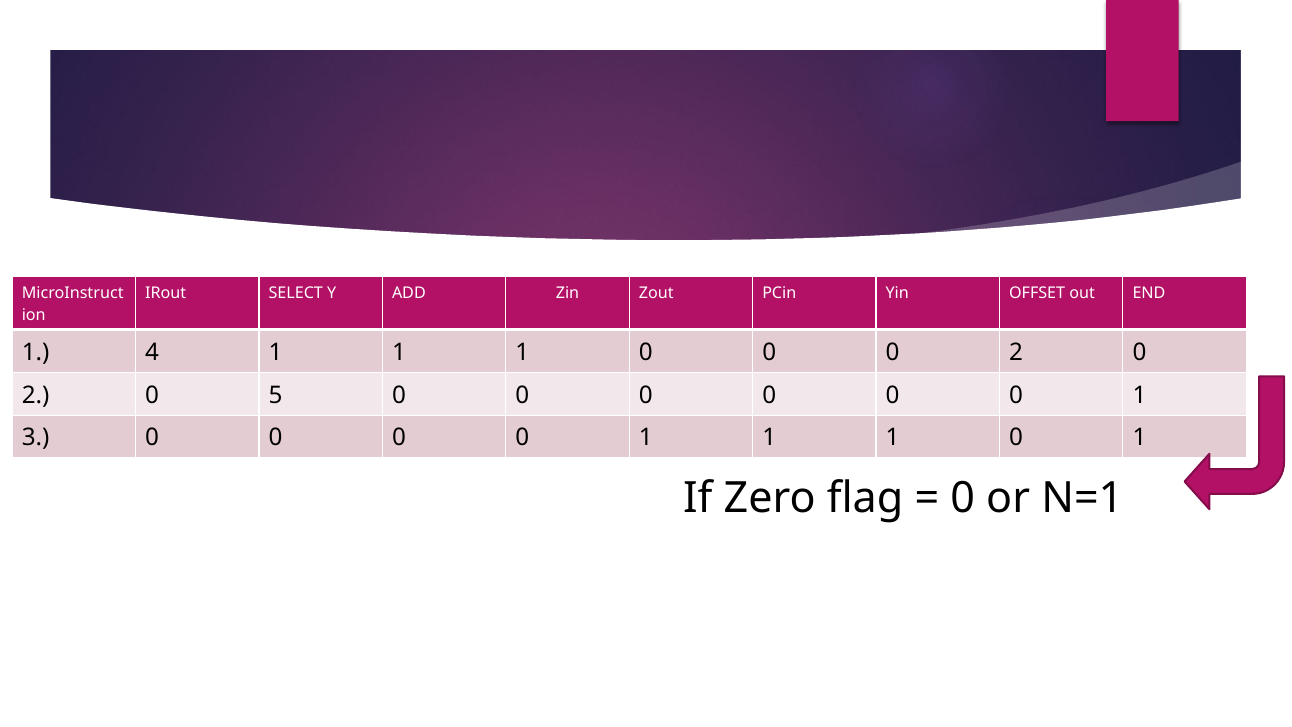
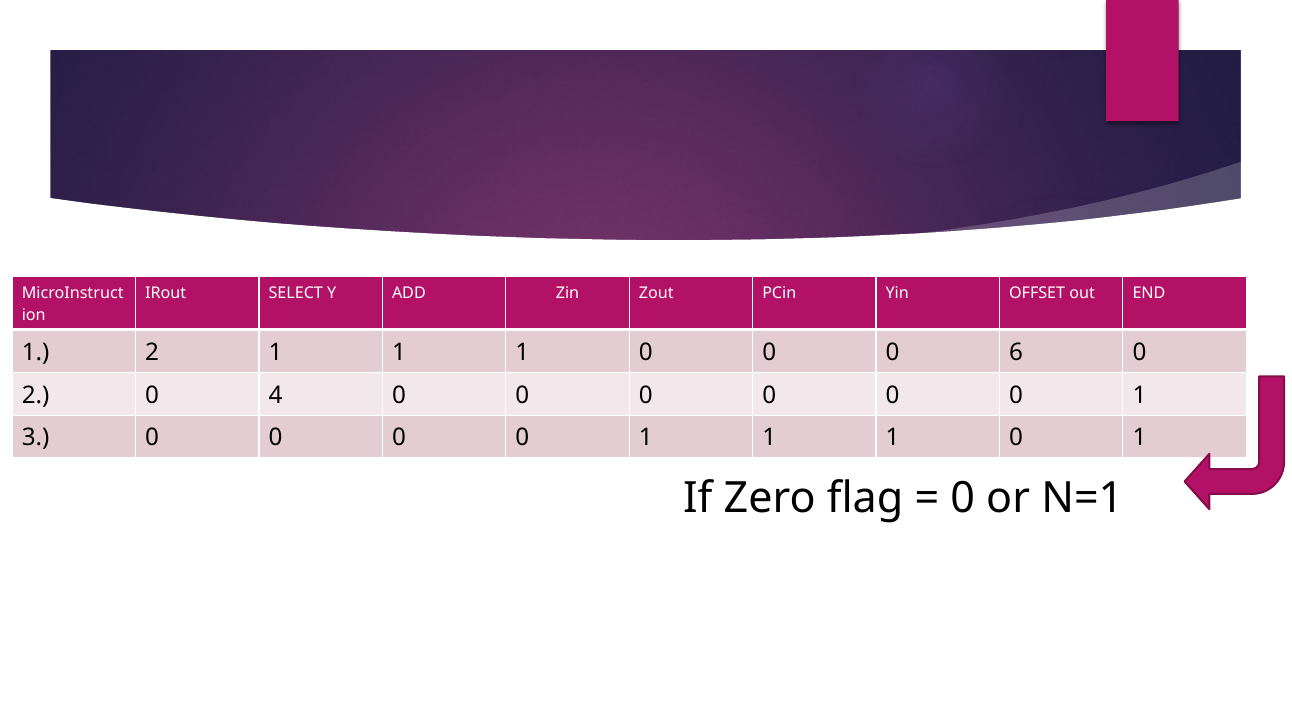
1 4: 4 -> 2 (152, 352)
0 0 2: 2 -> 6 (1016, 352)
5: 5 -> 4 (276, 395)
